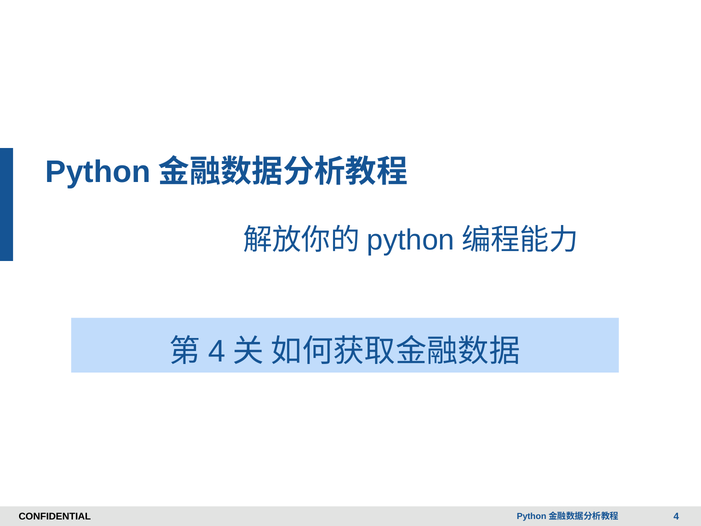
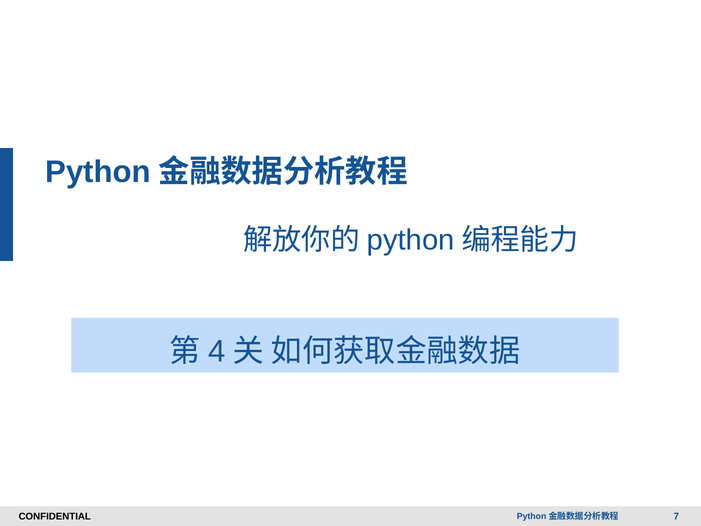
4: 4 -> 7 (676, 516)
